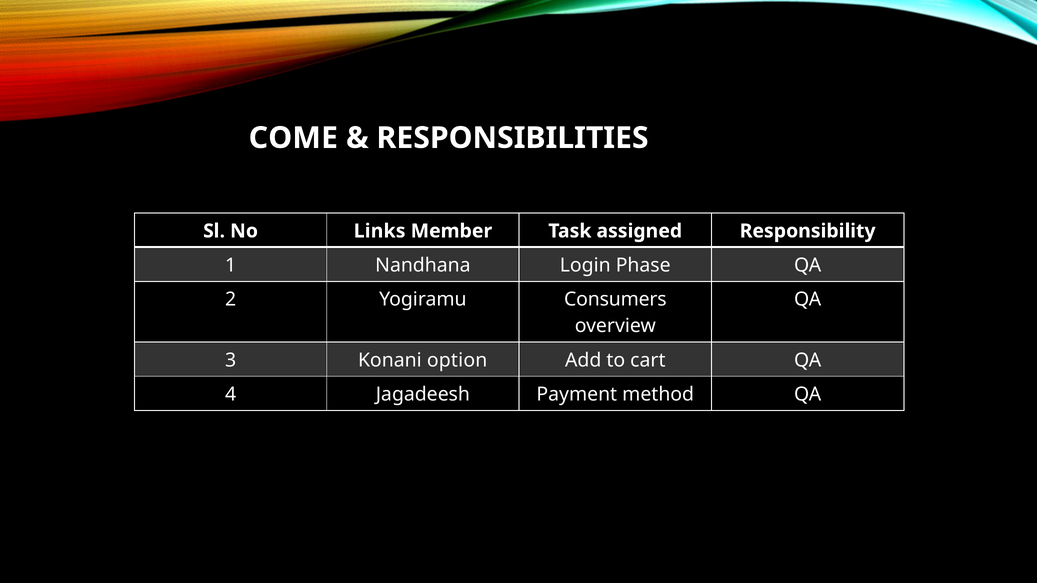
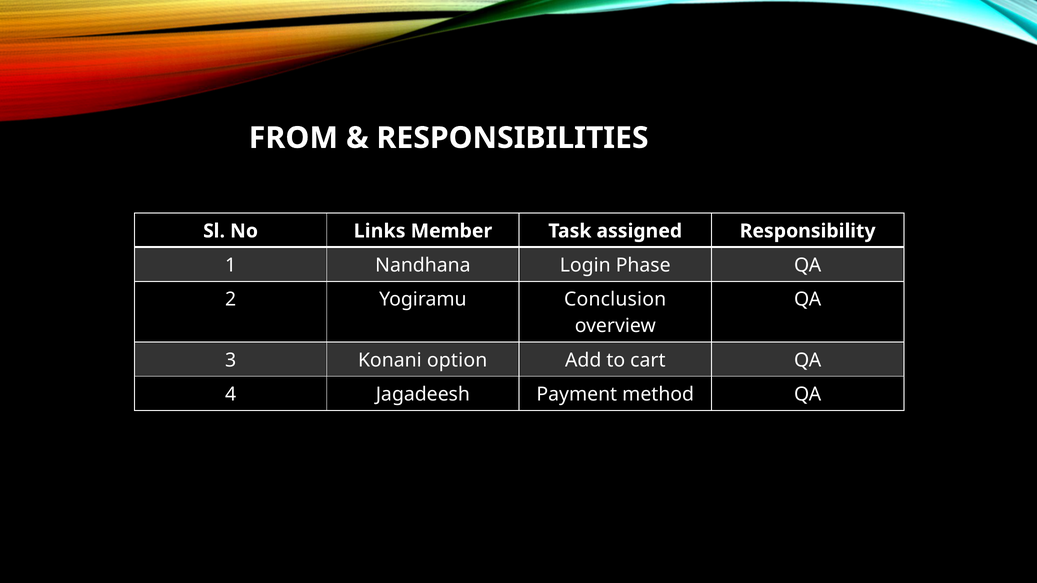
COME: COME -> FROM (293, 138)
Consumers: Consumers -> Conclusion (615, 300)
